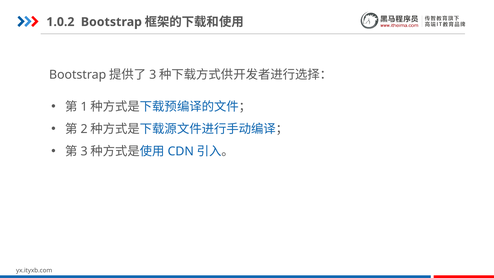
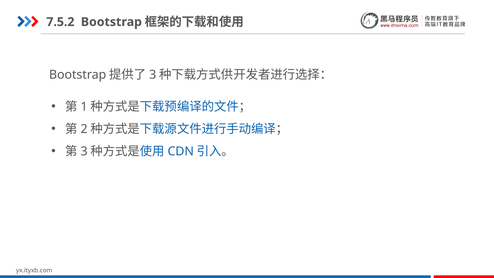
1.0.2: 1.0.2 -> 7.5.2 (60, 22)
